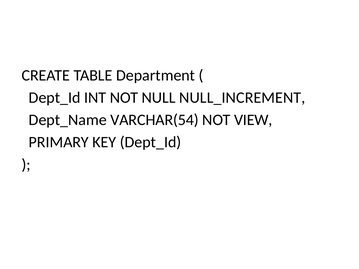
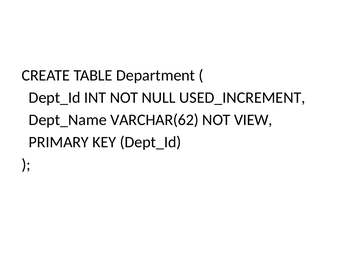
NULL_INCREMENT: NULL_INCREMENT -> USED_INCREMENT (242, 98)
VARCHAR(54: VARCHAR(54 -> VARCHAR(62 (155, 120)
